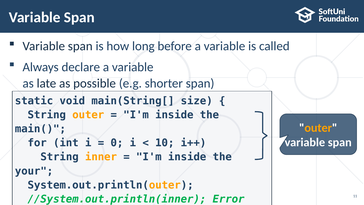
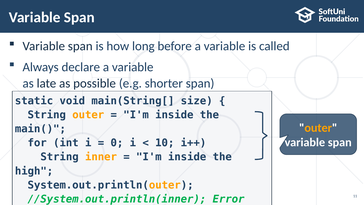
your: your -> high (34, 171)
